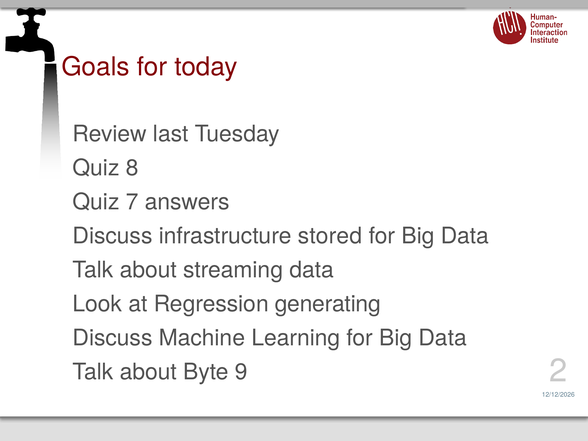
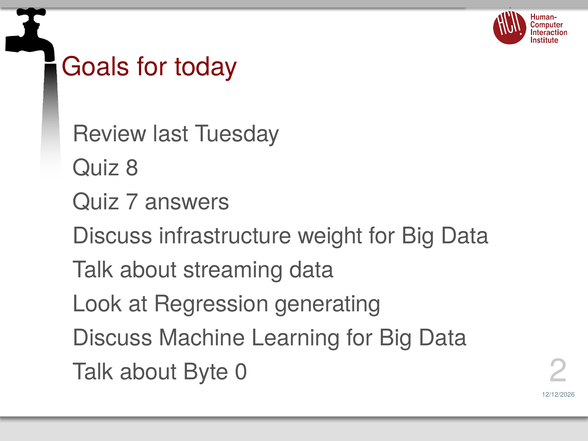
stored: stored -> weight (330, 236)
9: 9 -> 0 (241, 372)
